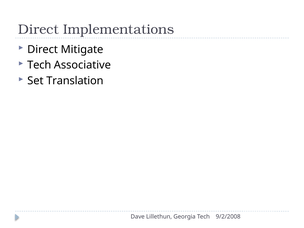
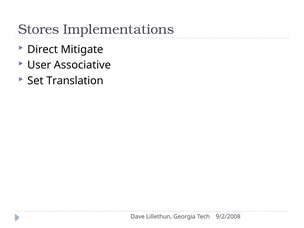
Direct: Direct -> Stores (39, 29)
Tech: Tech -> User (39, 65)
